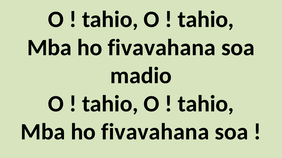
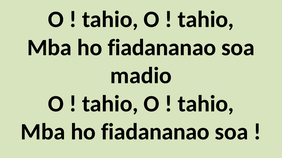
fivavahana: fivavahana -> fiadananao (162, 48)
fivavahana: fivavahana -> fiadananao (155, 132)
